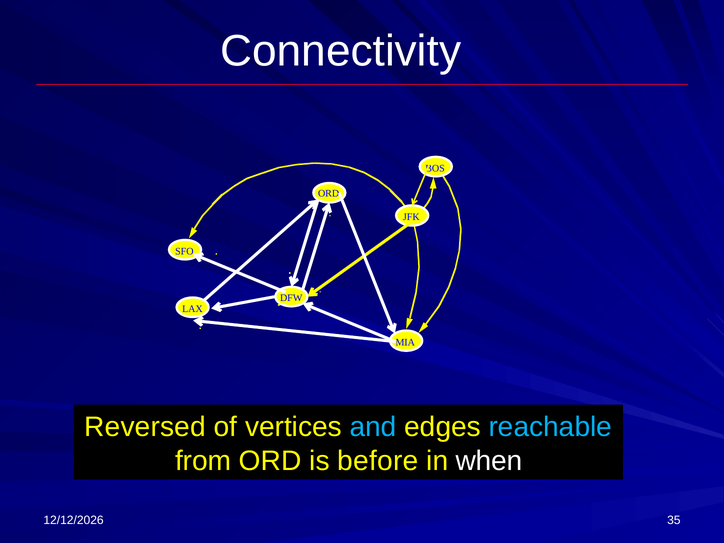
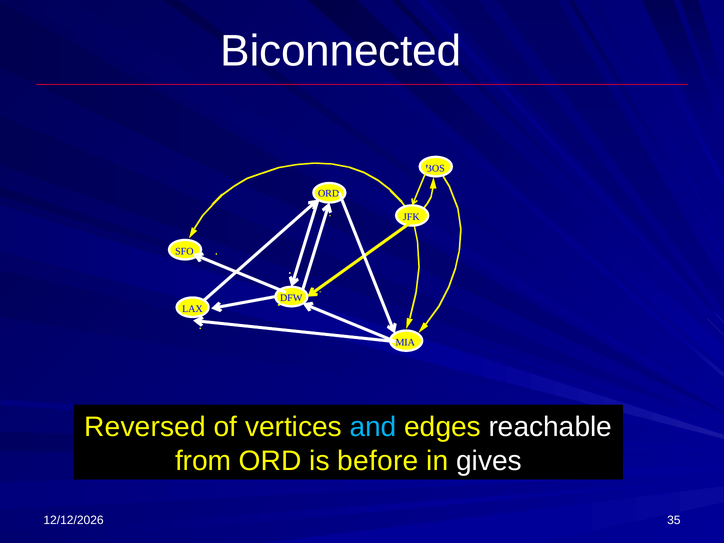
Connectivity: Connectivity -> Biconnected (341, 51)
reachable colour: light blue -> white (550, 427)
when: when -> gives (489, 461)
